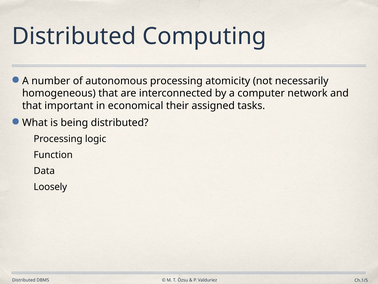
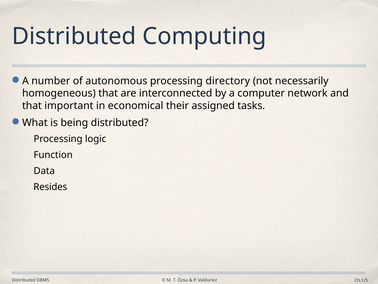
atomicity: atomicity -> directory (228, 81)
Loosely: Loosely -> Resides (50, 187)
